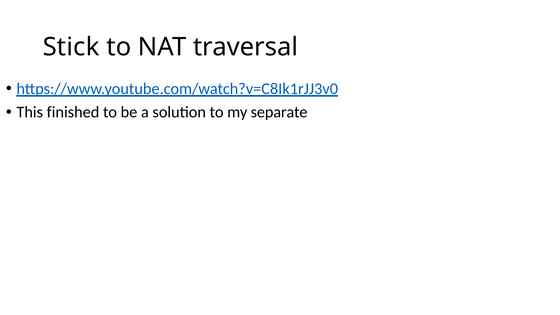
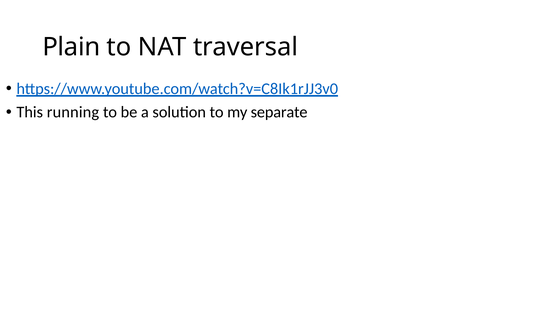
Stick: Stick -> Plain (71, 47)
finished: finished -> running (73, 112)
